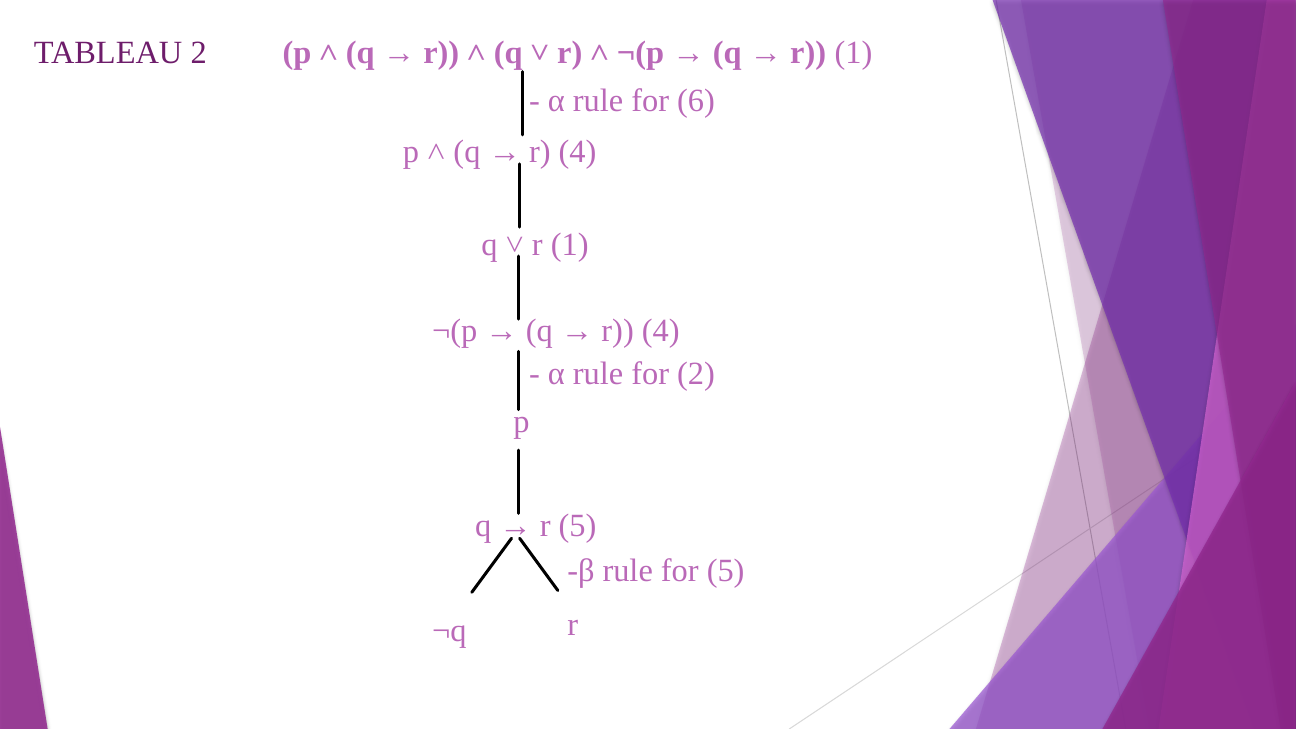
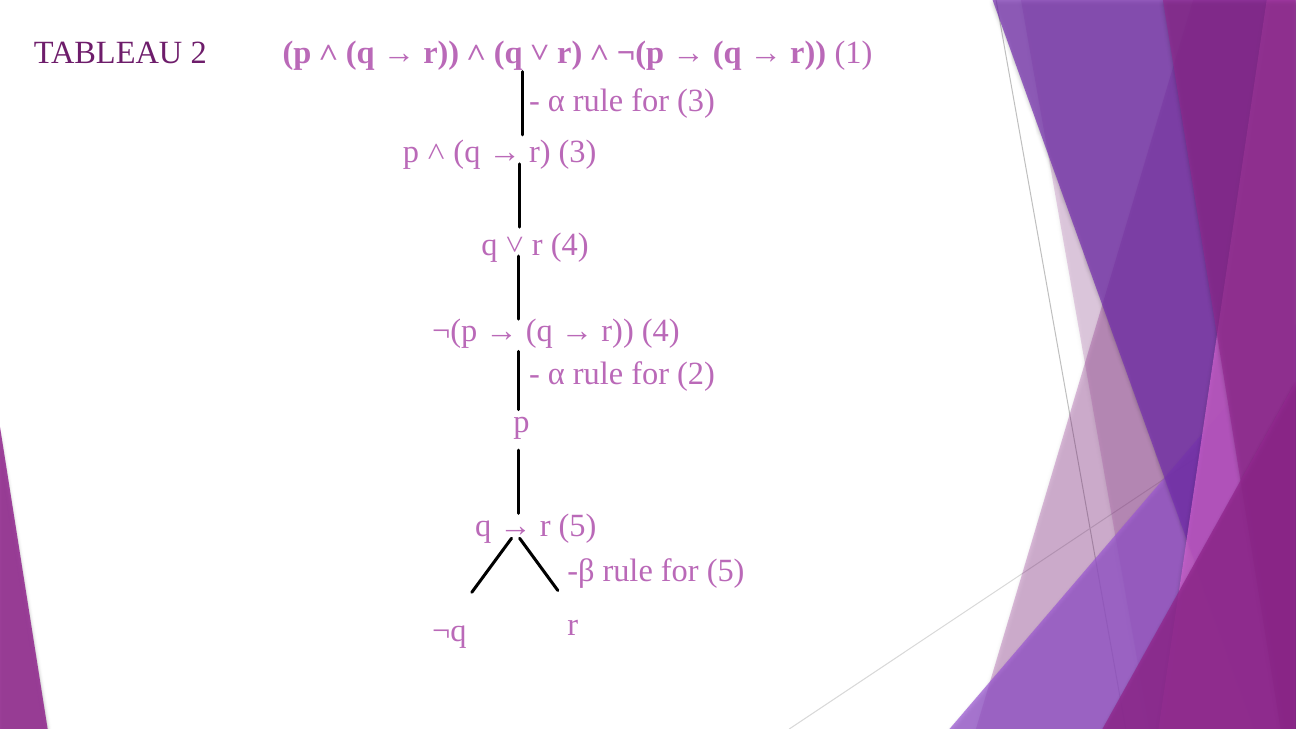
for 6: 6 -> 3 (696, 101)
4: 4 -> 3 (578, 152)
1: 1 -> 4 (570, 245)
